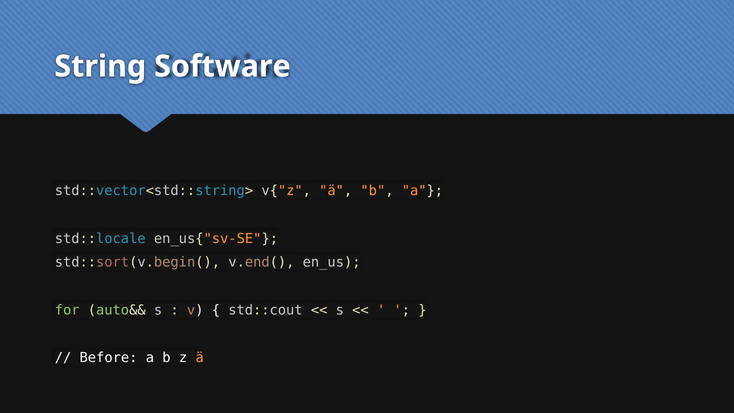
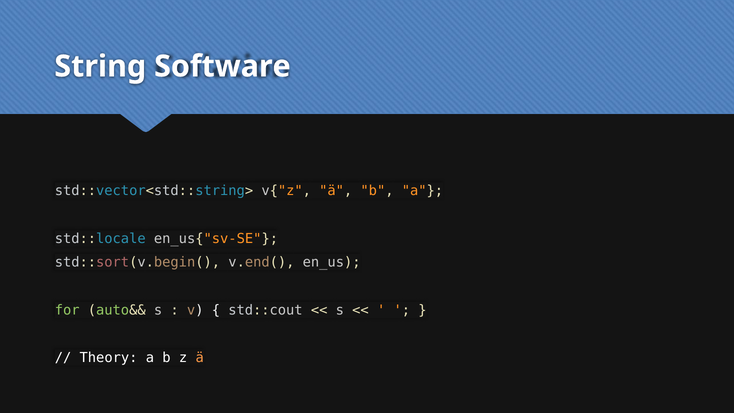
Before: Before -> Theory (109, 358)
